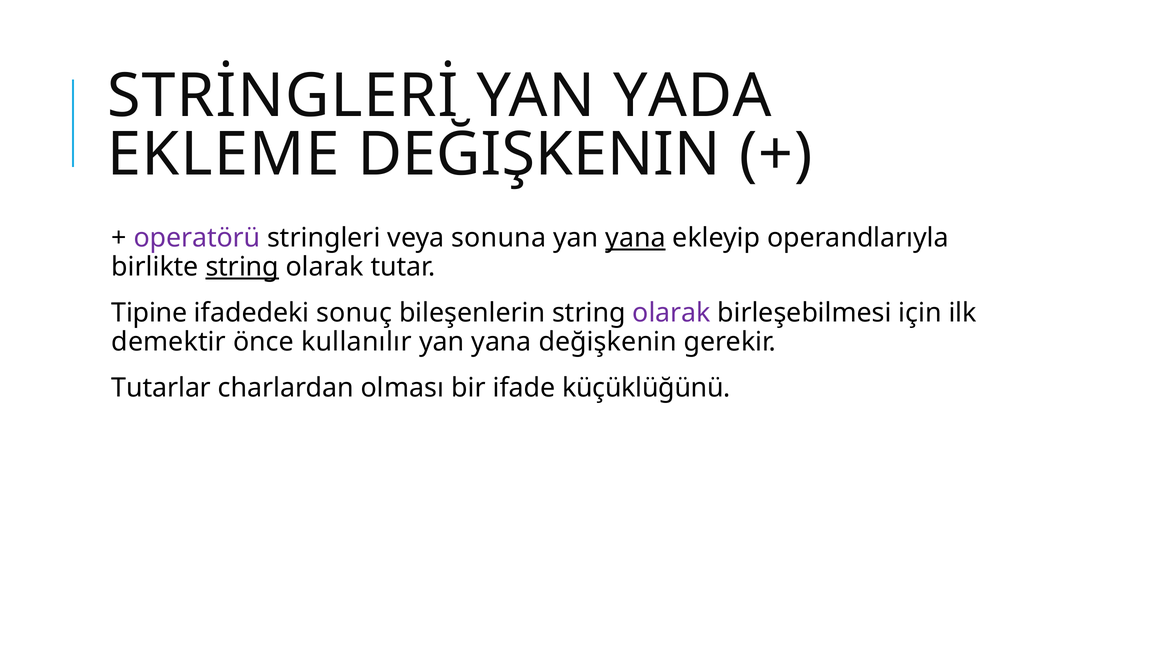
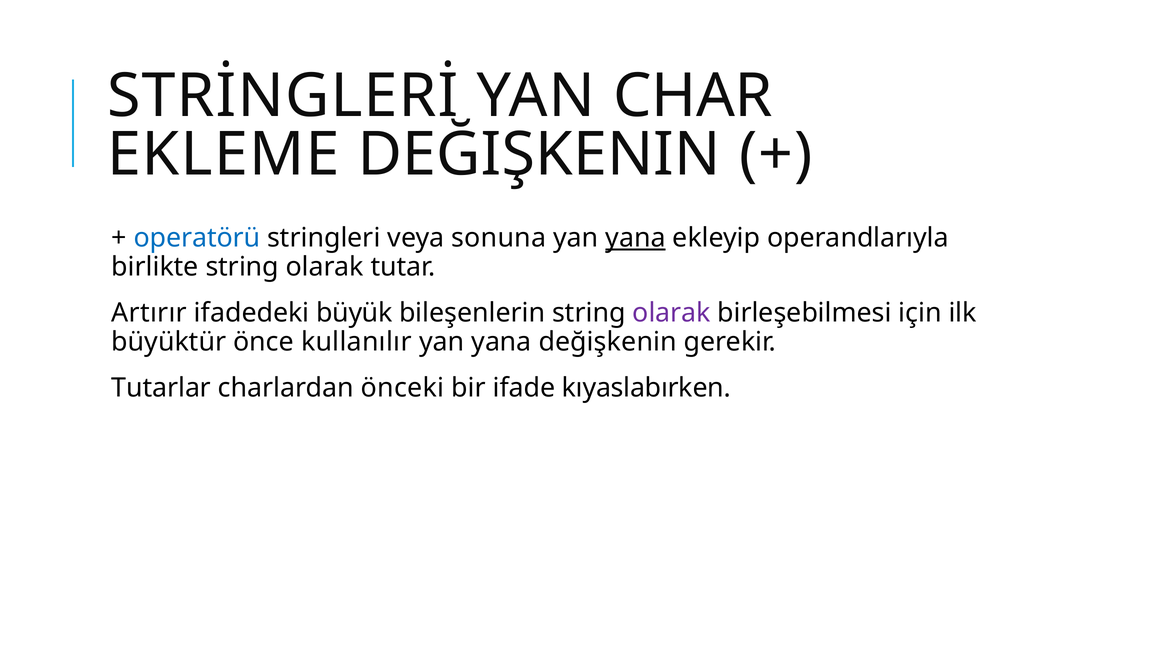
YADA: YADA -> CHAR (693, 96)
operatörü colour: purple -> blue (197, 238)
string underline: present -> none (242, 267)
Tipine: Tipine -> Artırır (149, 313)
sonuç: sonuç -> büyük (354, 313)
demektir: demektir -> büyüktür (169, 342)
olması: olması -> önceki (402, 388)
küçüklüğünü: küçüklüğünü -> kıyaslabırken (646, 388)
